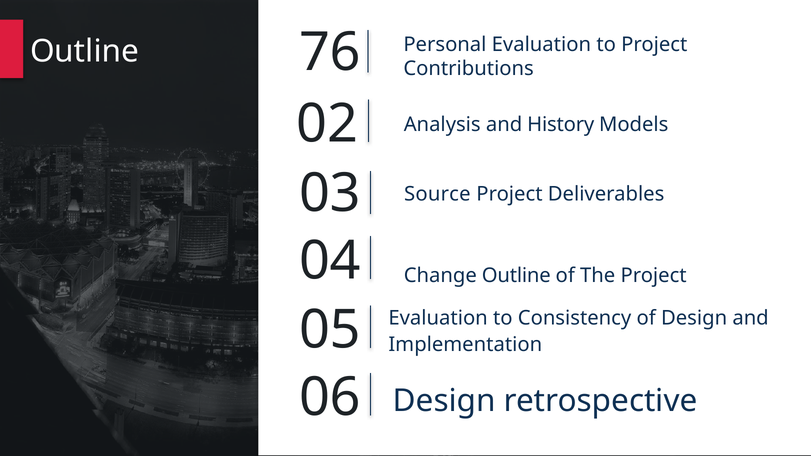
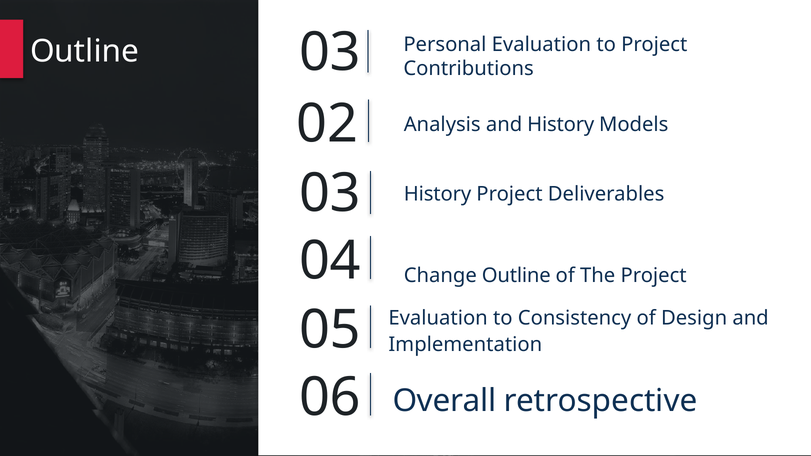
Outline 76: 76 -> 03 (330, 52)
Source: Source -> History (438, 194)
Design: Design -> Overall (444, 401)
